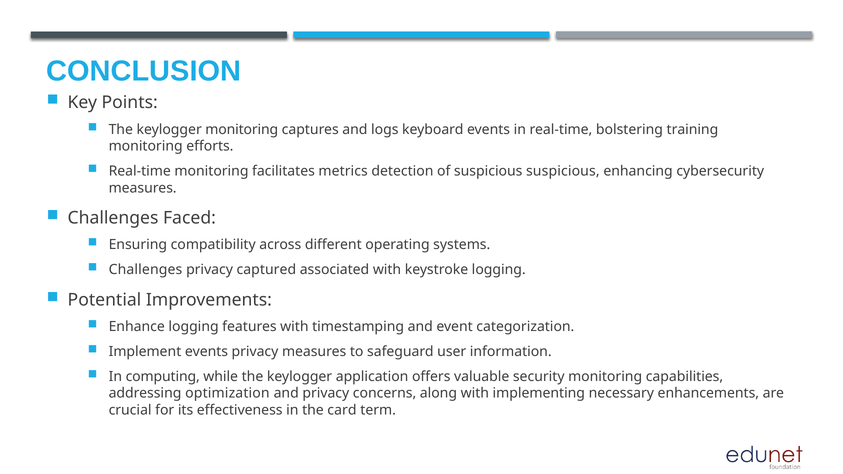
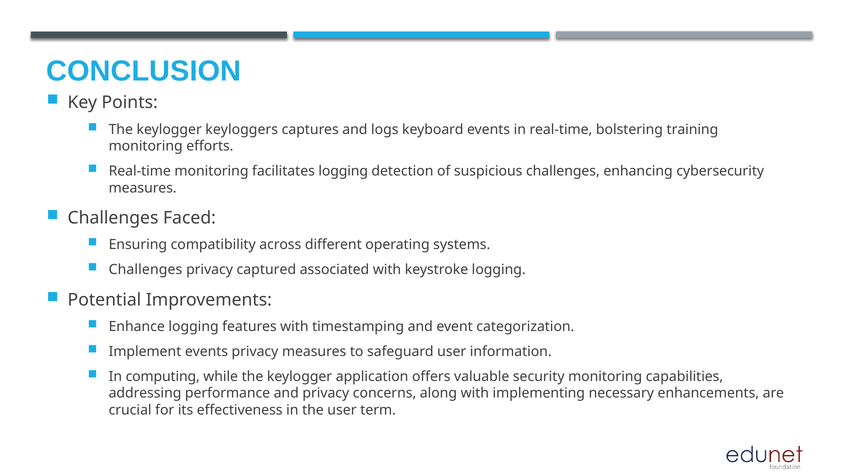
keylogger monitoring: monitoring -> keyloggers (242, 129)
facilitates metrics: metrics -> logging (343, 171)
suspicious suspicious: suspicious -> challenges (563, 171)
optimization: optimization -> performance (228, 393)
the card: card -> user (342, 410)
